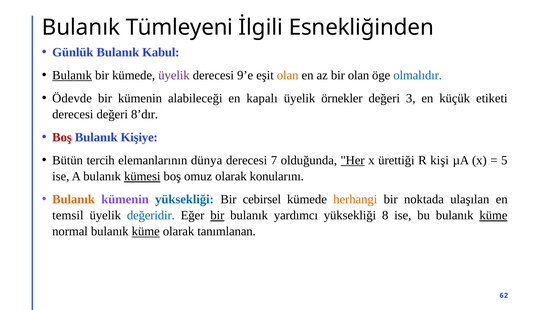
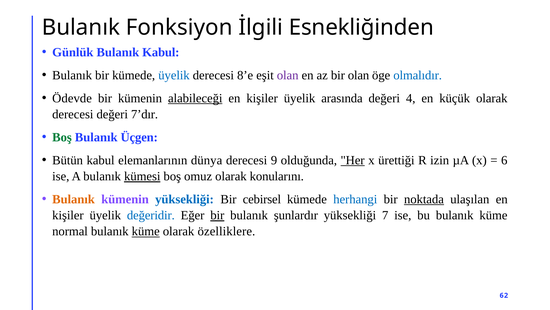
Tümleyeni: Tümleyeni -> Fonksiyon (179, 27)
Bulanık underline: present -> none (72, 75)
üyelik colour: purple -> blue (174, 75)
9’e: 9’e -> 8’e (245, 75)
olan colour: orange -> purple (288, 75)
alabileceği underline: none -> present (195, 98)
kapalı: kapalı -> kişiler (262, 98)
örnekler: örnekler -> arasında (342, 98)
3: 3 -> 4 (411, 98)
küçük etiketi: etiketi -> olarak (492, 98)
8’dır: 8’dır -> 7’dır (145, 114)
Boş colour: red -> green (62, 137)
Kişiye: Kişiye -> Üçgen (139, 137)
Bütün tercih: tercih -> kabul (101, 160)
7: 7 -> 9 (274, 160)
kişi: kişi -> izin (440, 160)
5: 5 -> 6 (504, 160)
herhangi colour: orange -> blue (355, 199)
noktada underline: none -> present (424, 199)
temsil: temsil -> kişiler (68, 215)
yardımcı: yardımcı -> şunlardır (296, 215)
8: 8 -> 7 (385, 215)
küme underline: present -> none (493, 215)
tanımlanan: tanımlanan -> özelliklere (226, 231)
